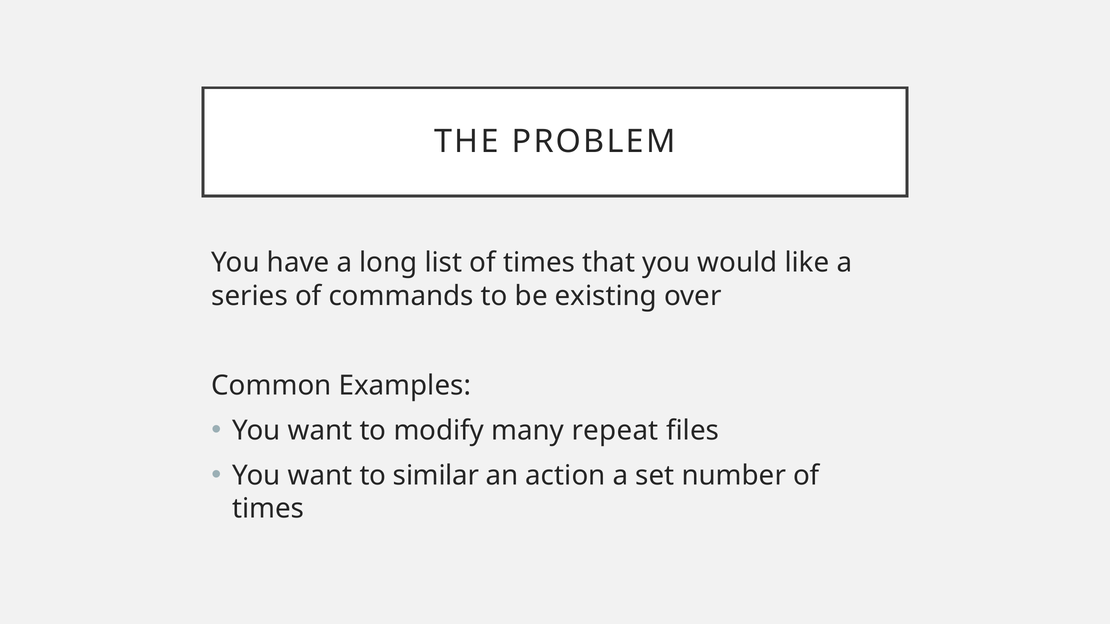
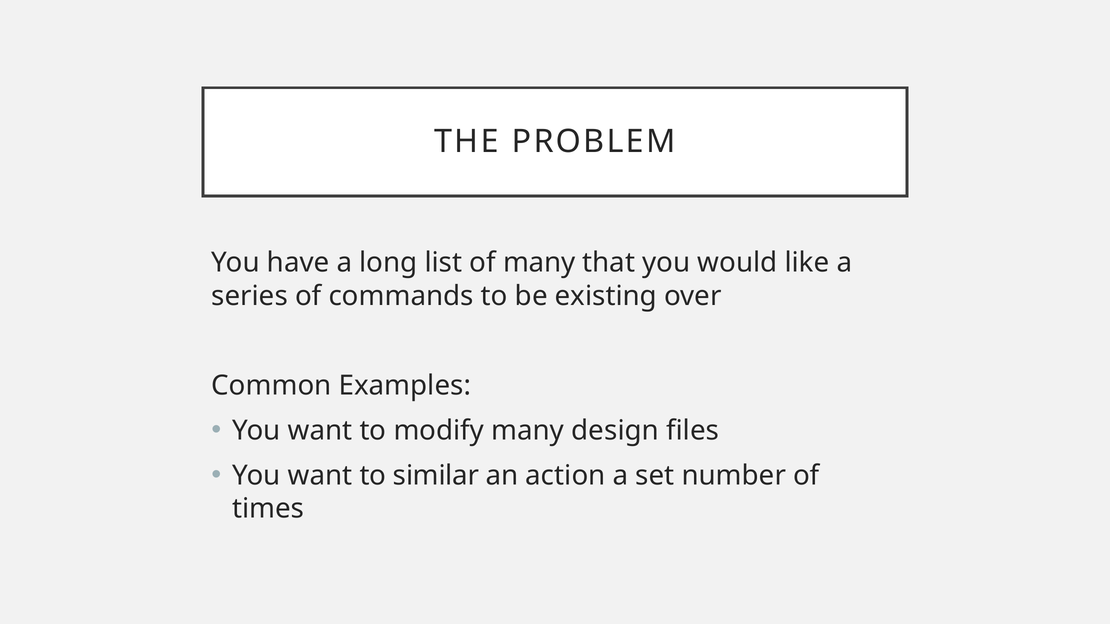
list of times: times -> many (539, 263)
repeat: repeat -> design (615, 431)
